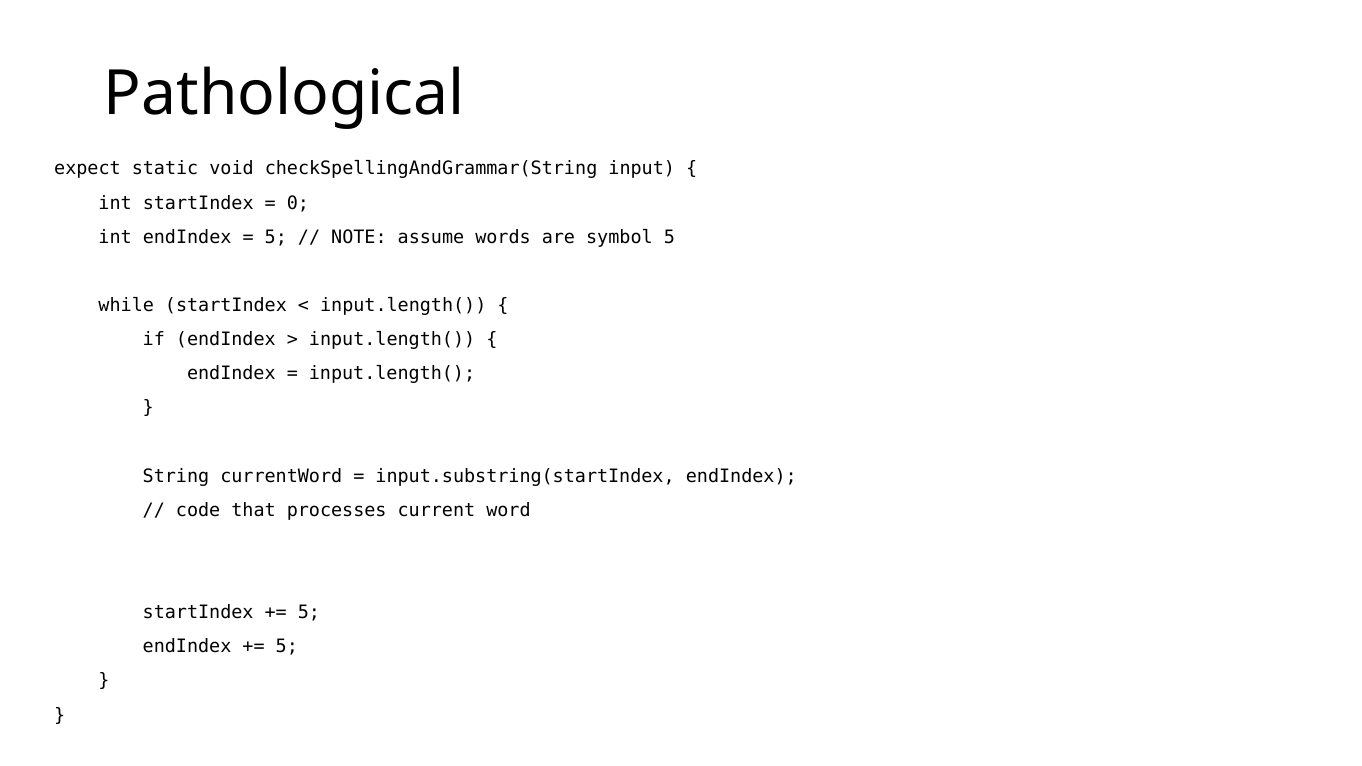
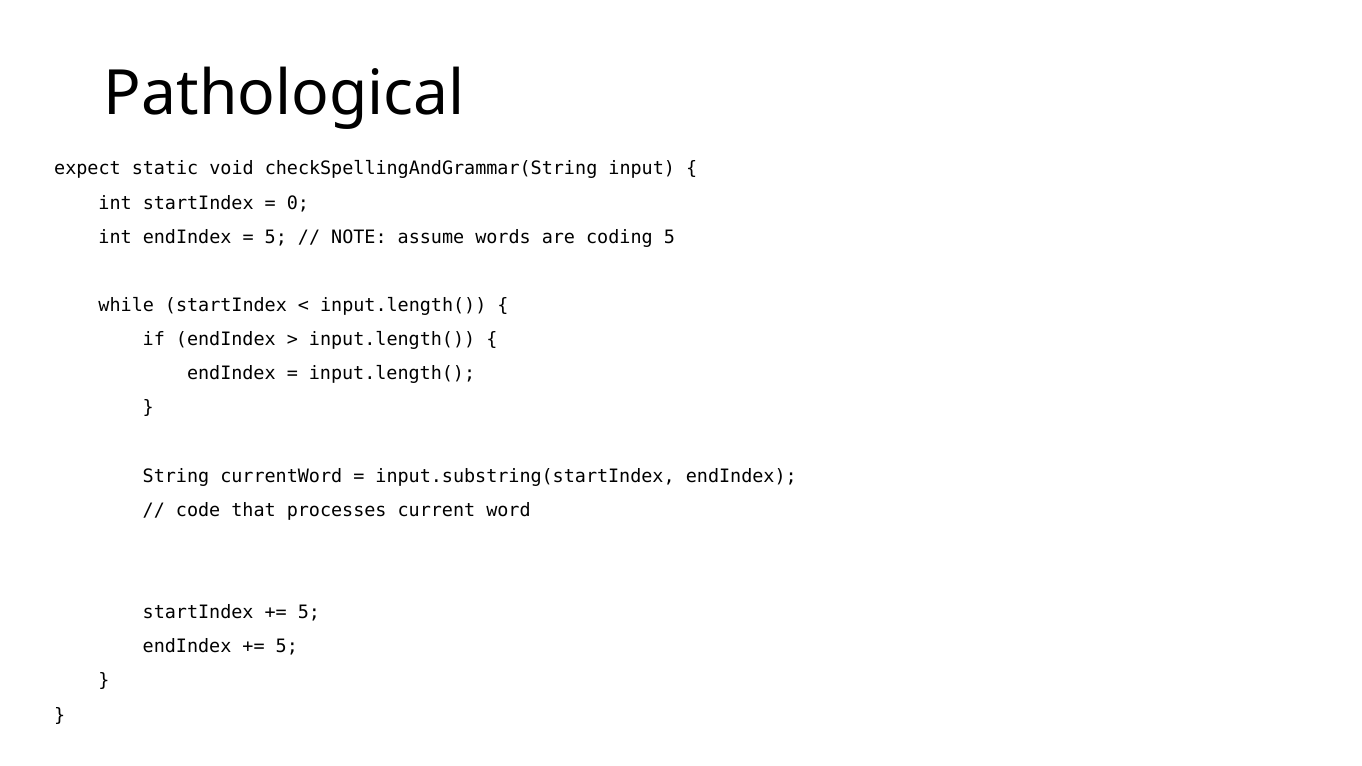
symbol: symbol -> coding (619, 237)
